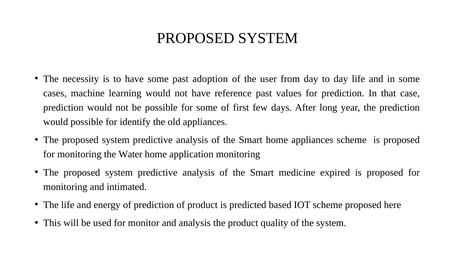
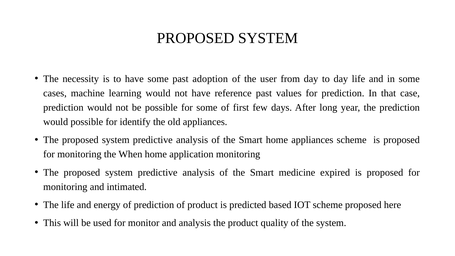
Water: Water -> When (130, 154)
